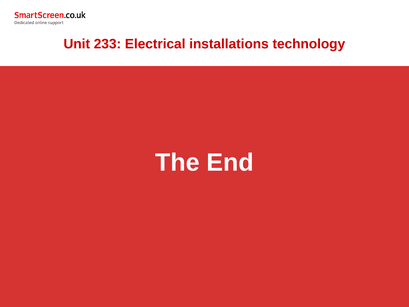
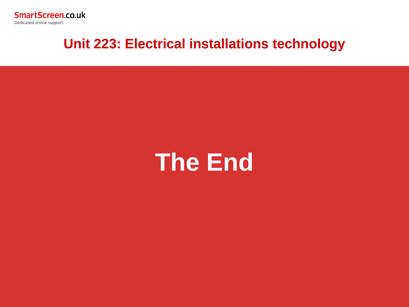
233: 233 -> 223 (107, 44)
